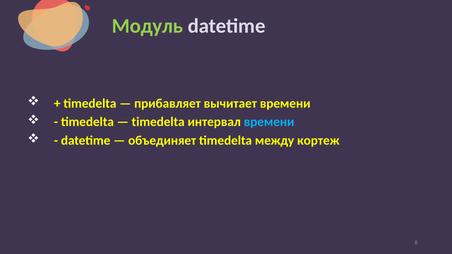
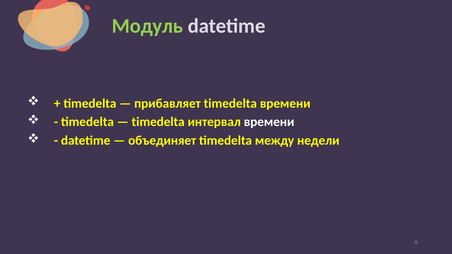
прибавляет вычитает: вычитает -> timedelta (230, 103)
времени colour: light blue -> white (269, 122)
кортеж: кортеж -> недели (318, 141)
